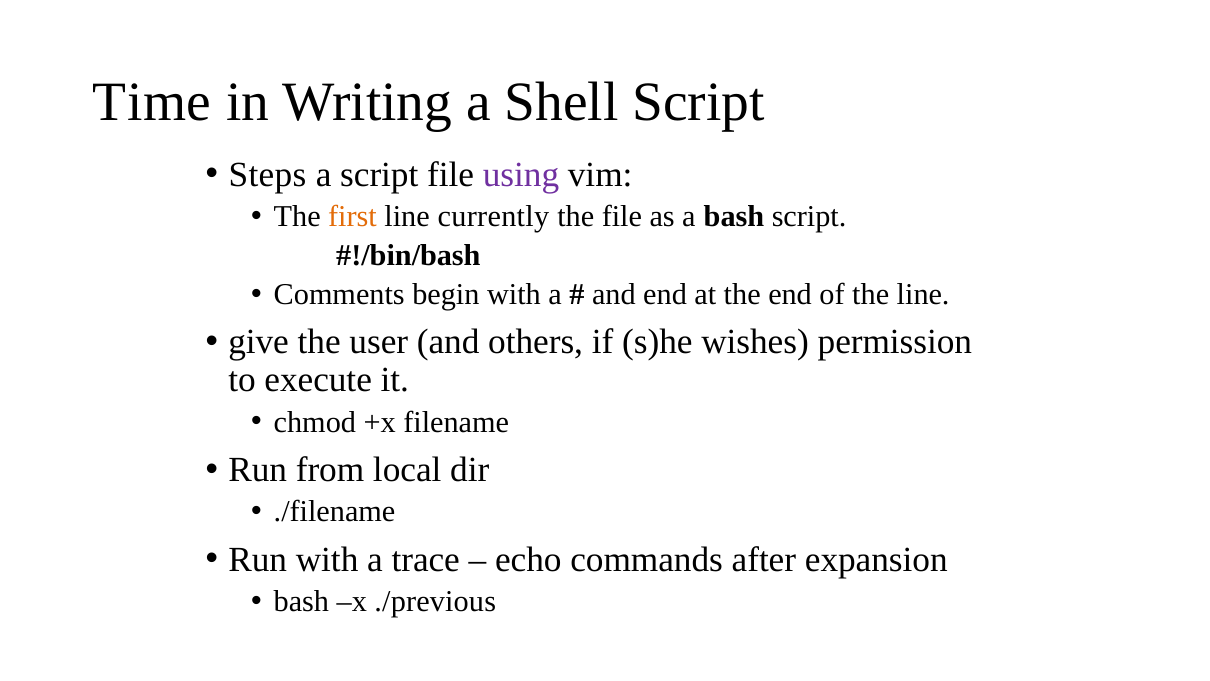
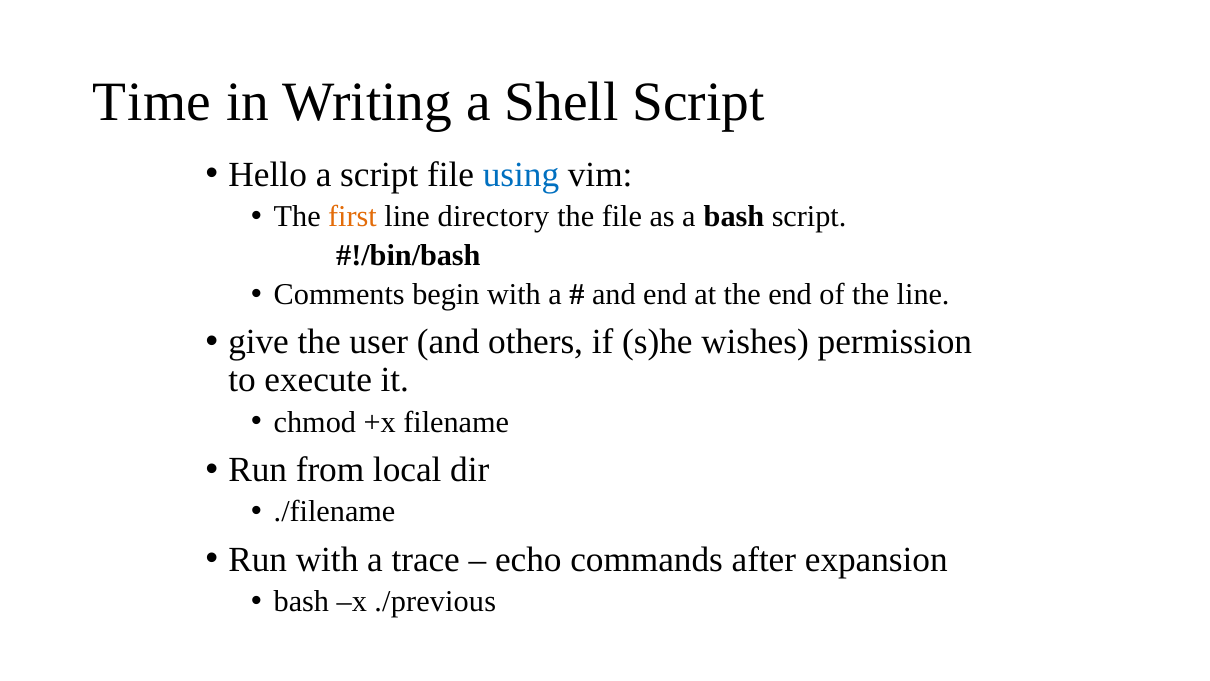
Steps: Steps -> Hello (268, 175)
using colour: purple -> blue (521, 175)
currently: currently -> directory (493, 216)
